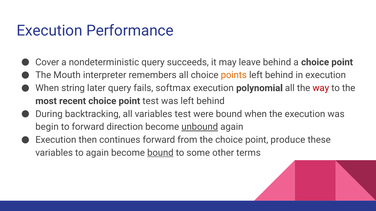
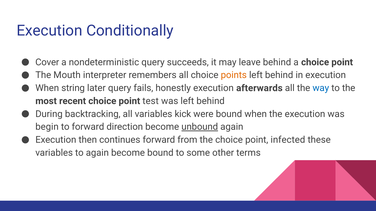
Performance: Performance -> Conditionally (130, 31)
softmax: softmax -> honestly (173, 88)
polynomial: polynomial -> afterwards (259, 88)
way colour: red -> blue (321, 88)
variables test: test -> kick (183, 114)
produce: produce -> infected (288, 140)
bound underline: present -> none (160, 153)
